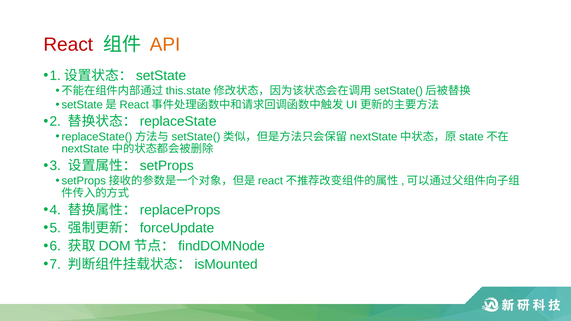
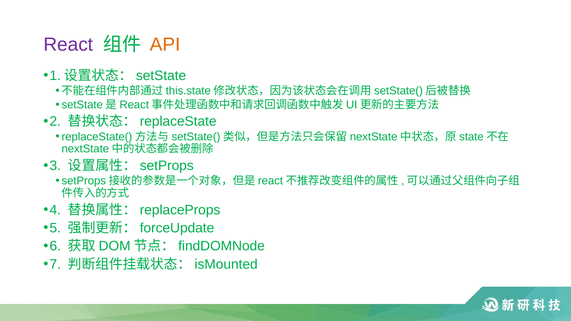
React colour: red -> purple (68, 45)
